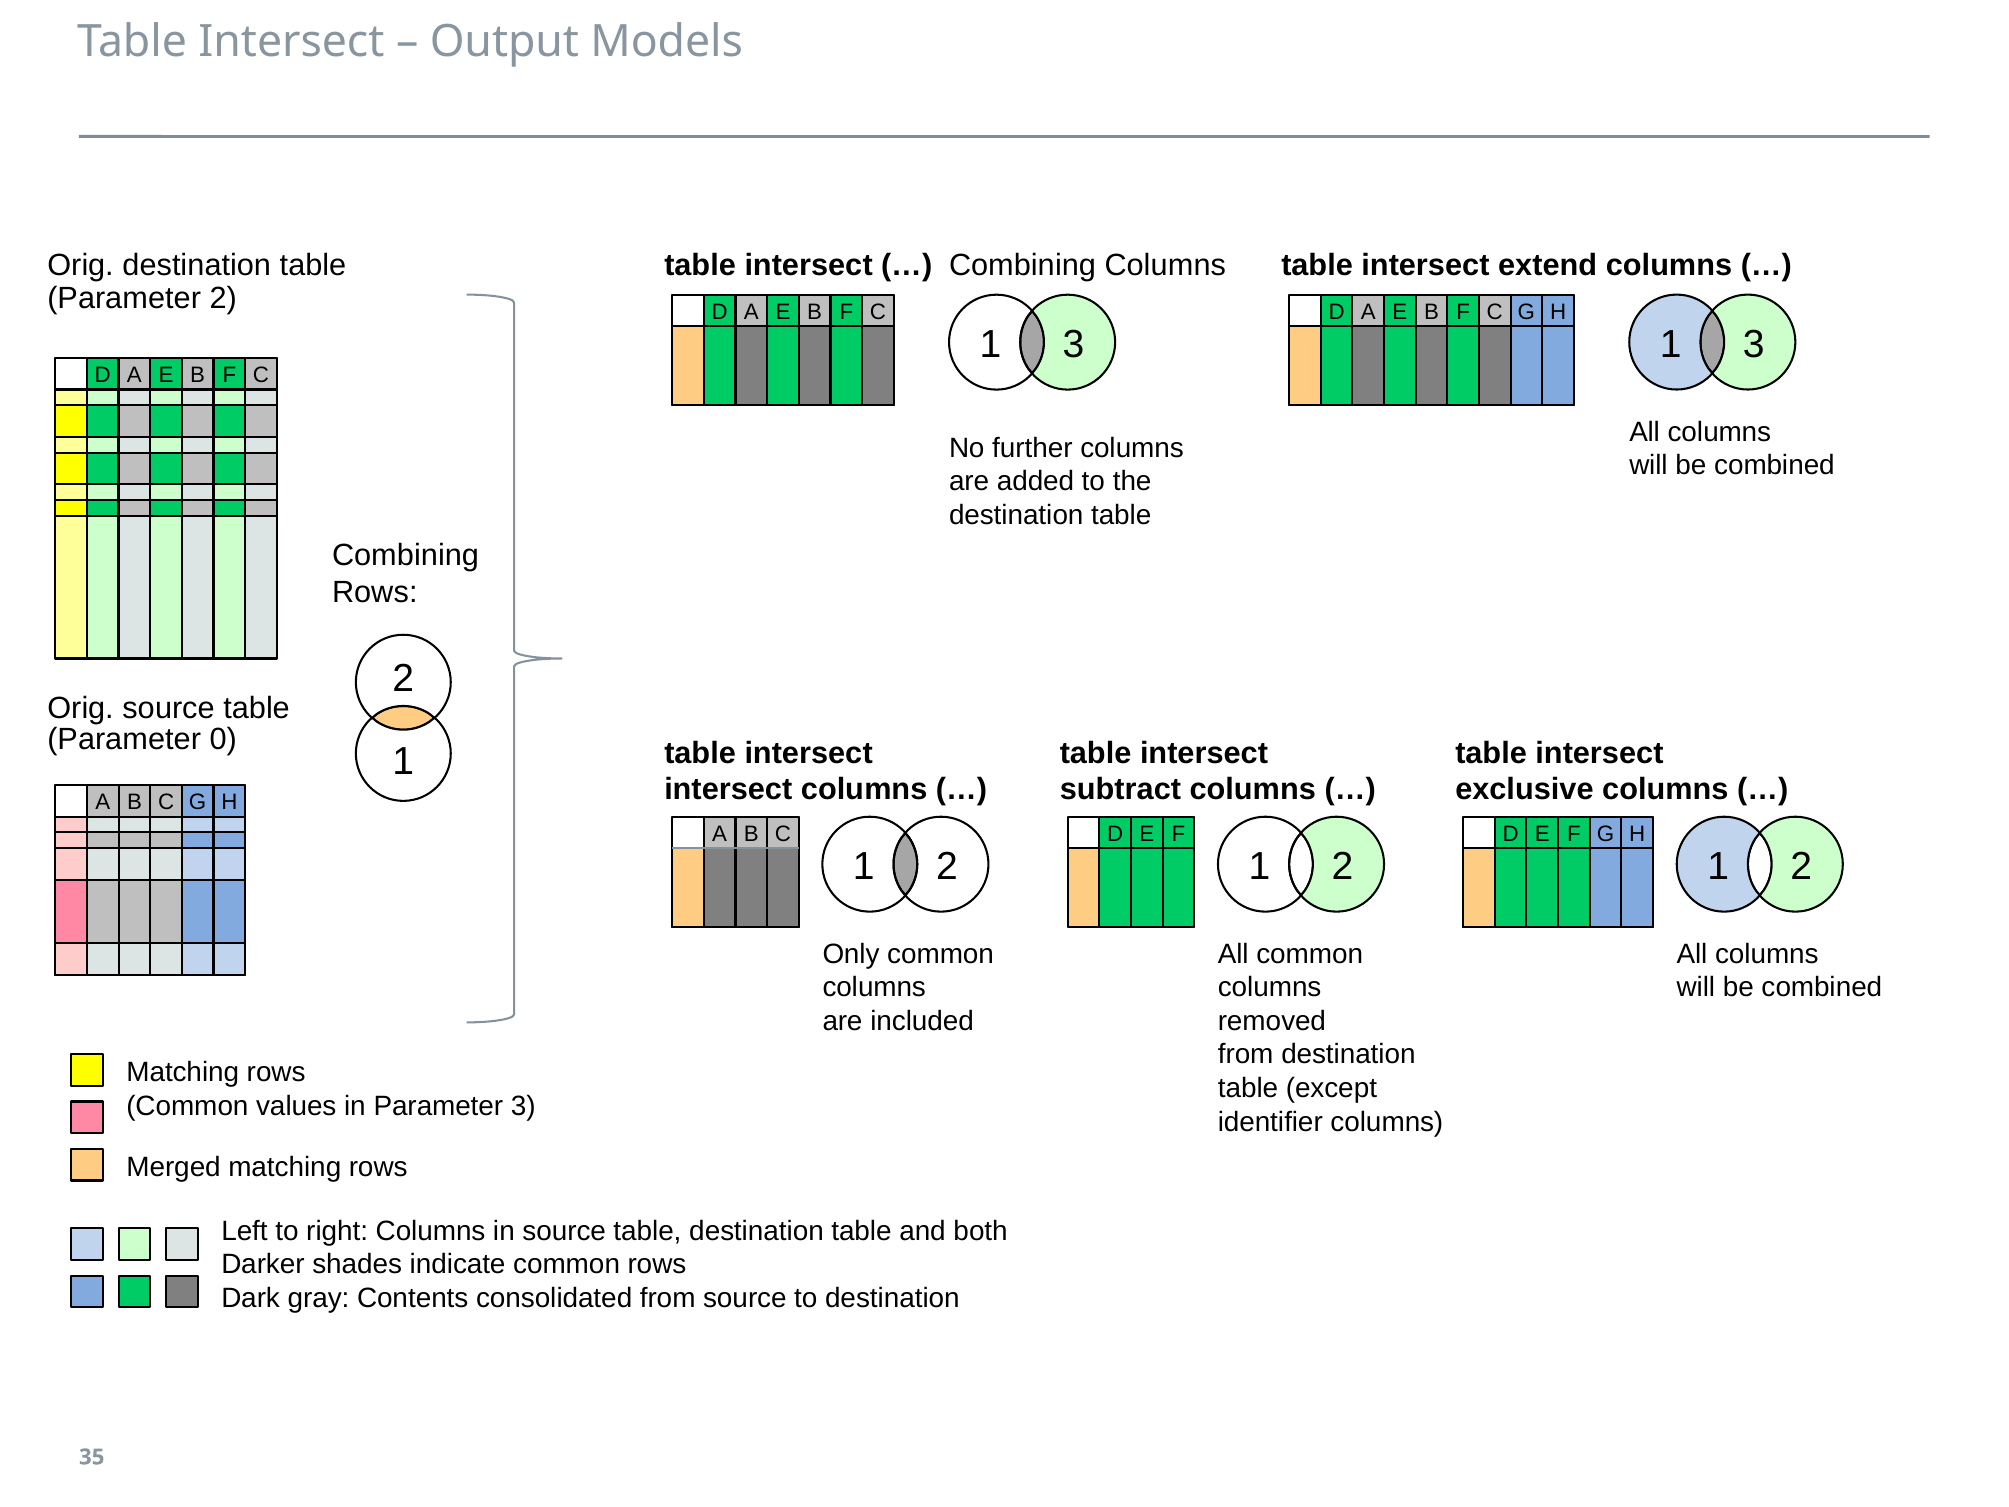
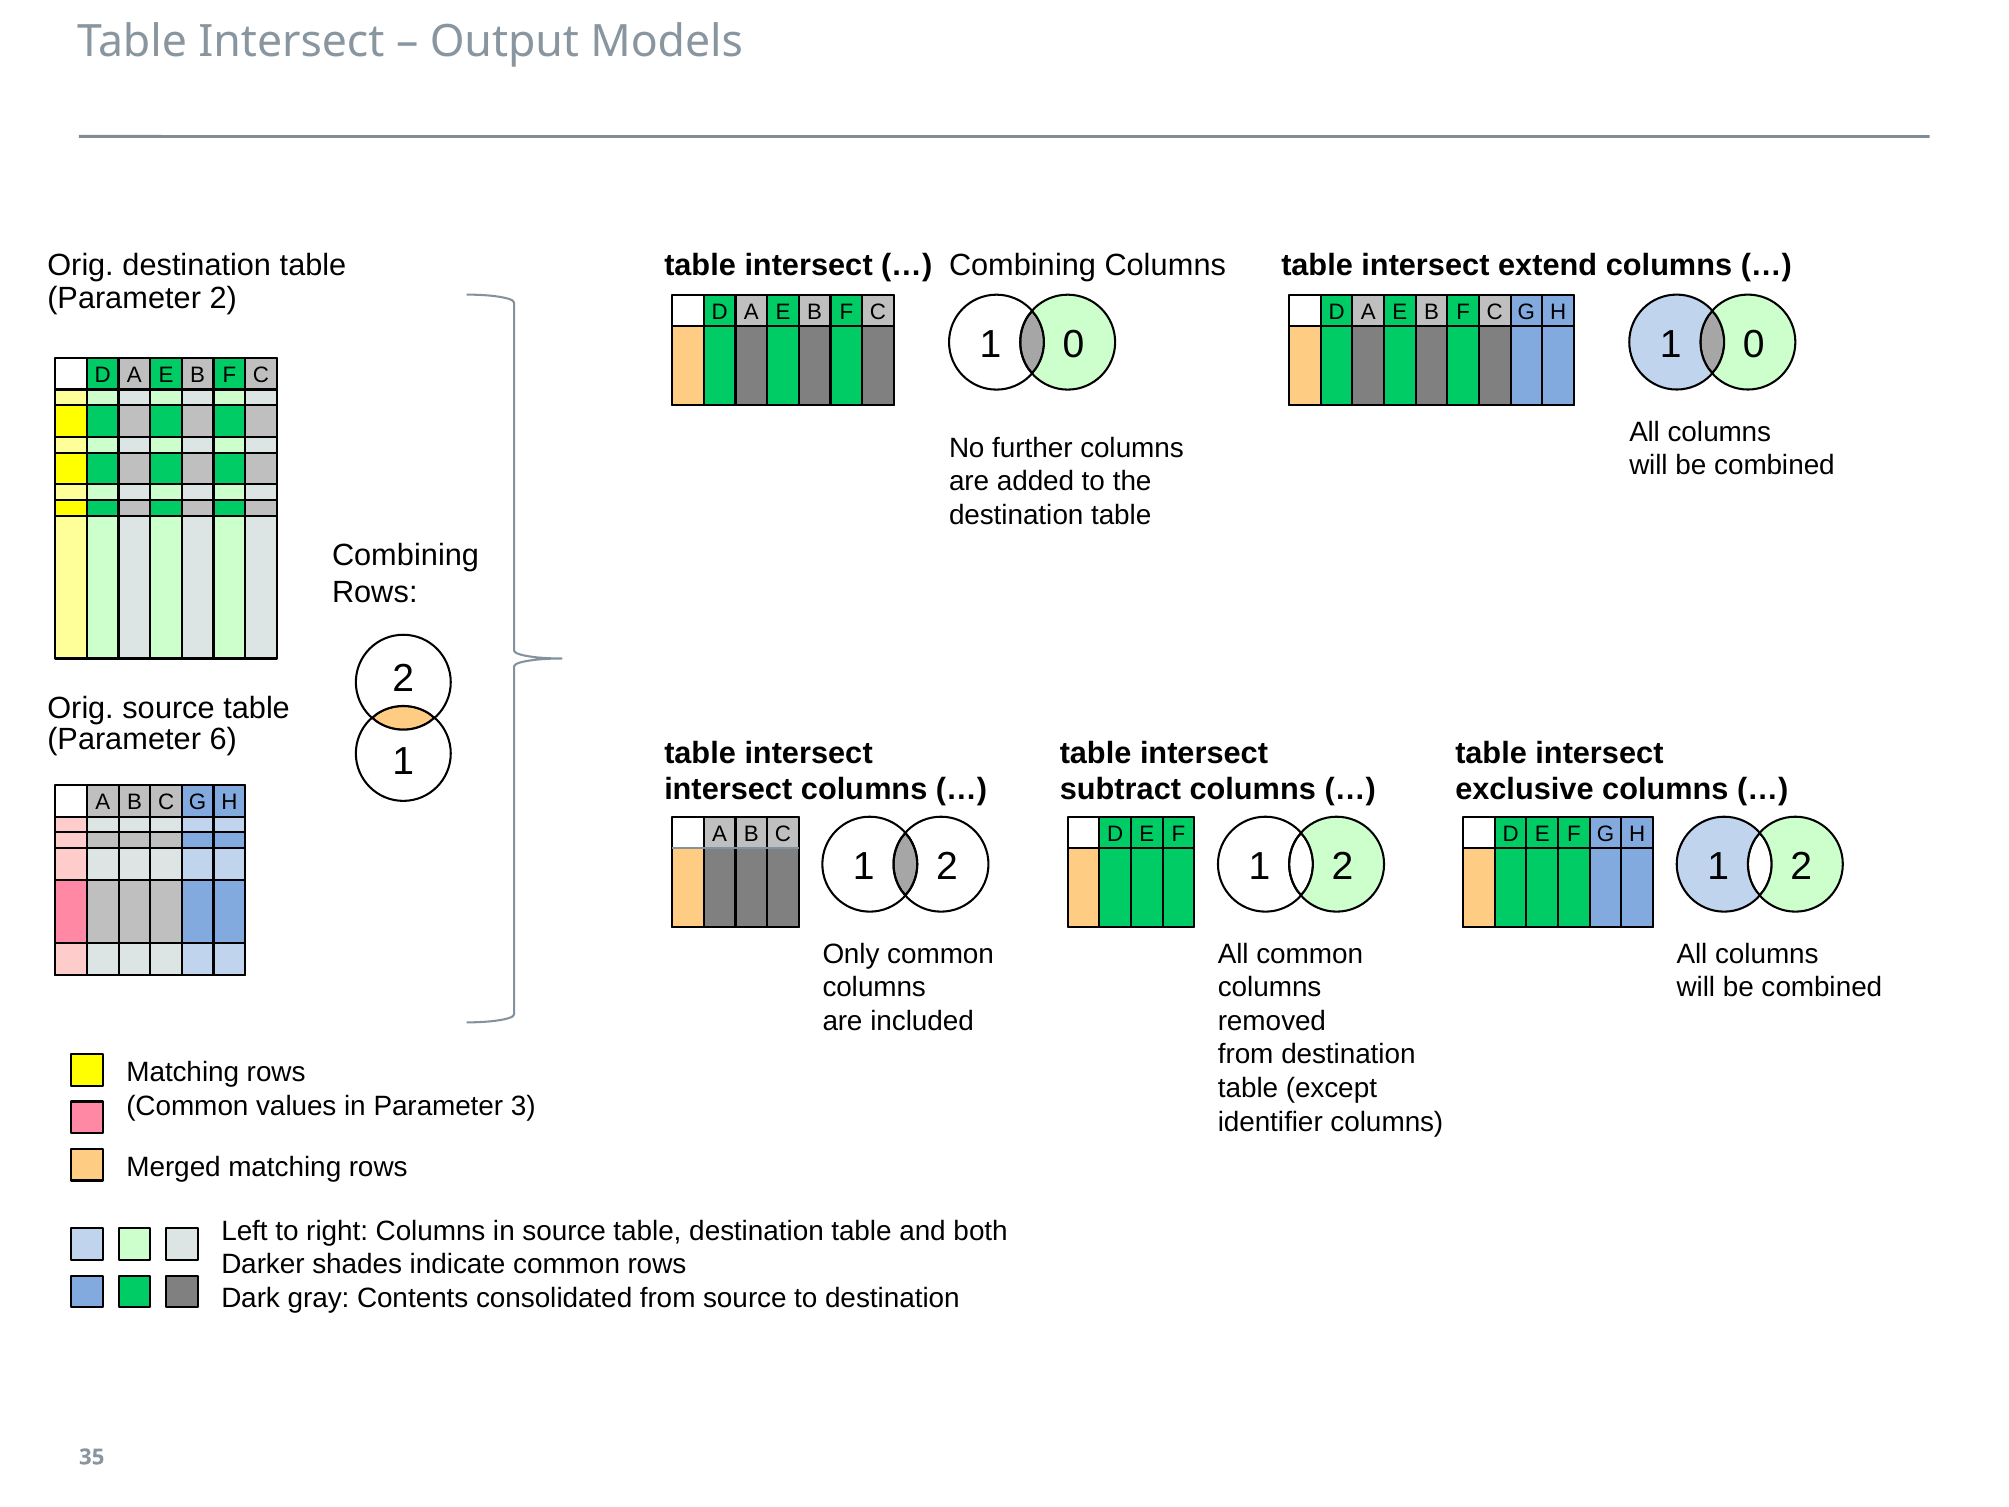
3: 3 -> 0 (1074, 345)
3: 3 -> 0 (1754, 345)
0: 0 -> 6 (223, 740)
